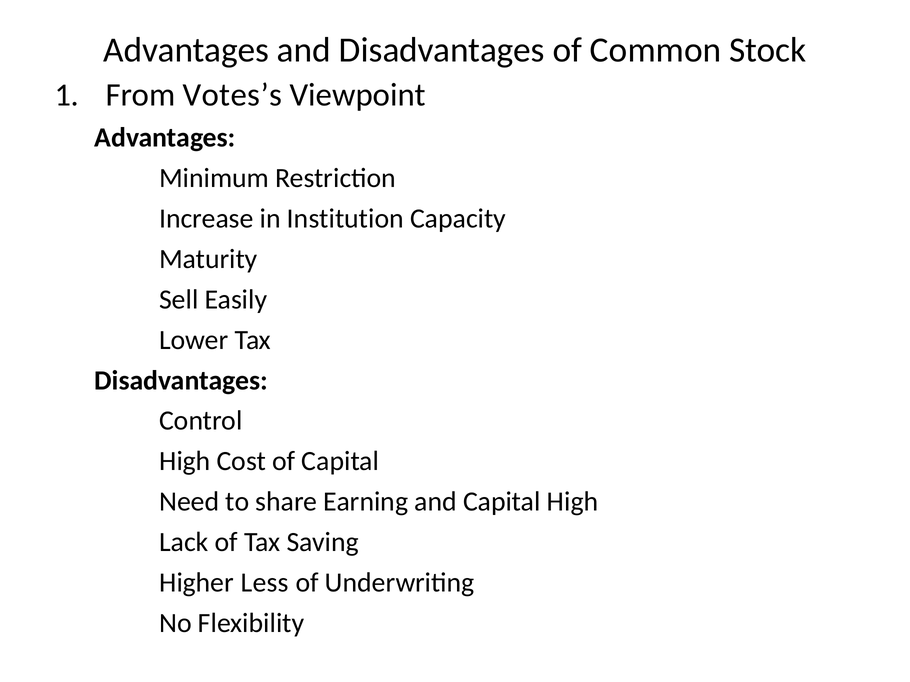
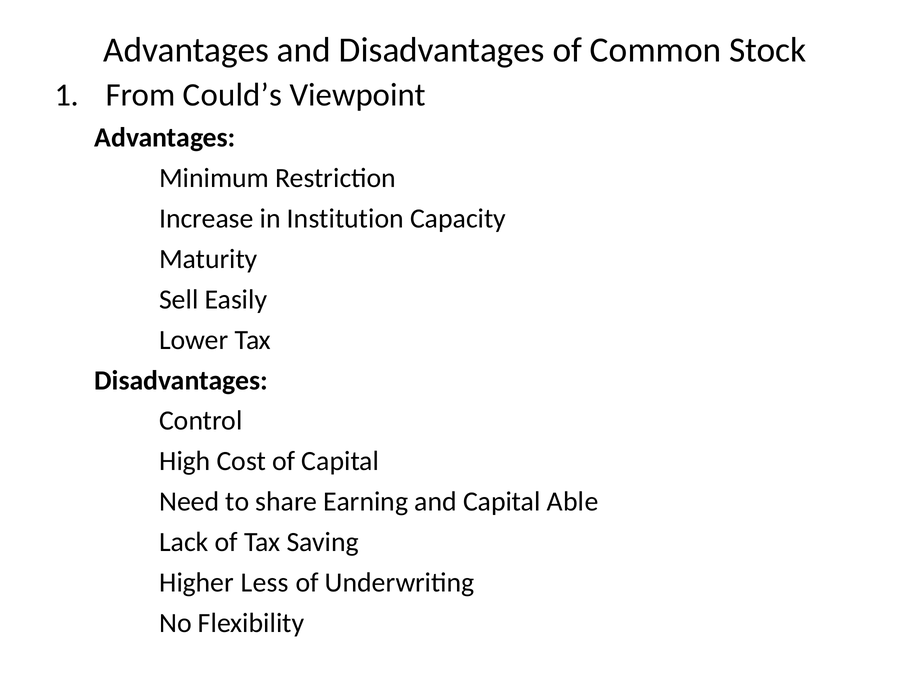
Votes’s: Votes’s -> Could’s (232, 95)
Capital High: High -> Able (573, 502)
